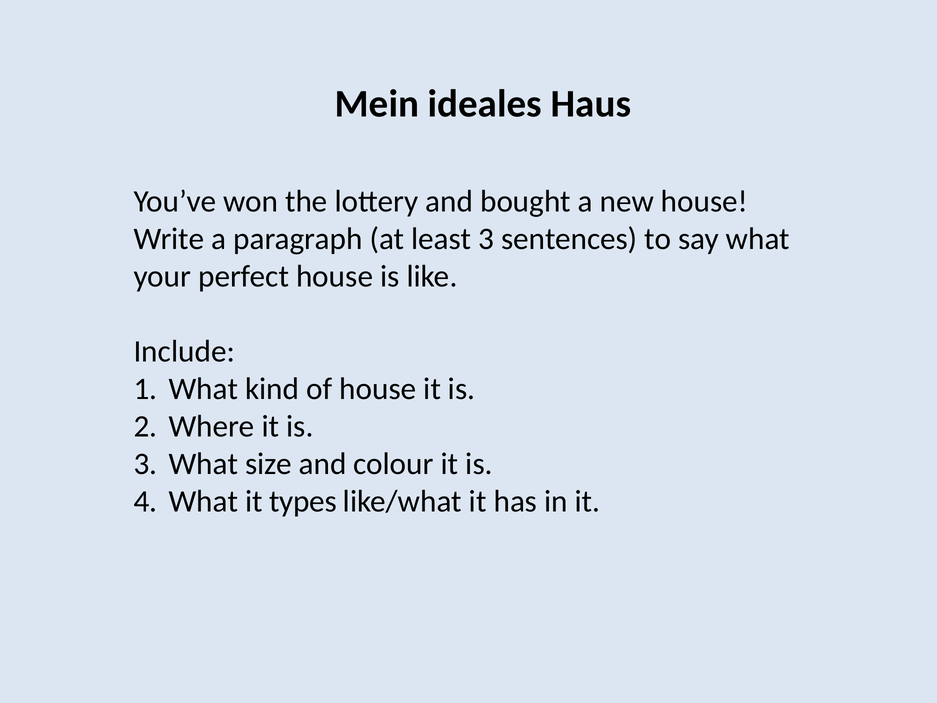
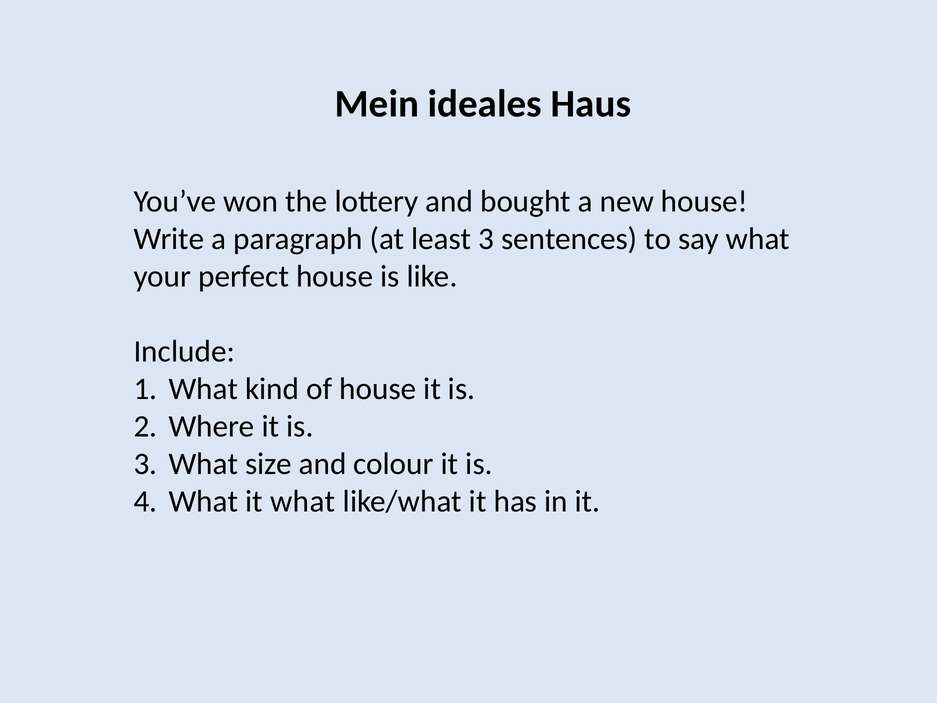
it types: types -> what (303, 501)
